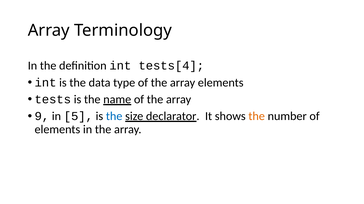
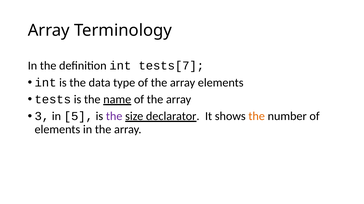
tests[4: tests[4 -> tests[7 (171, 66)
9: 9 -> 3 (42, 117)
the colour: blue -> purple (114, 117)
